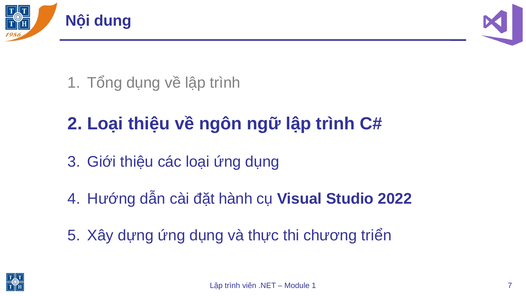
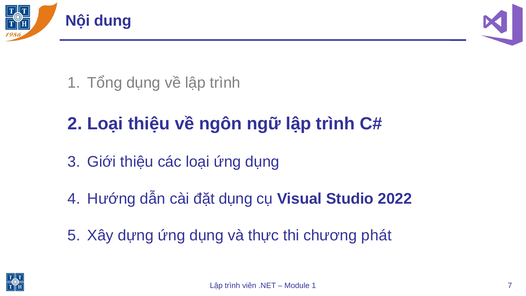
đặt hành: hành -> dụng (236, 199)
triển: triển -> phát (376, 235)
